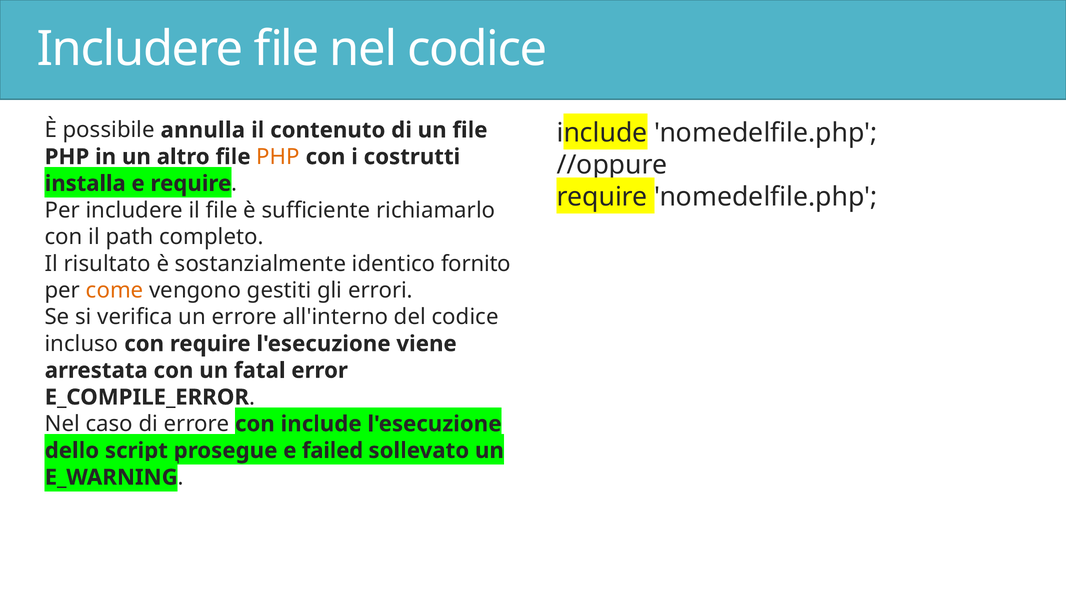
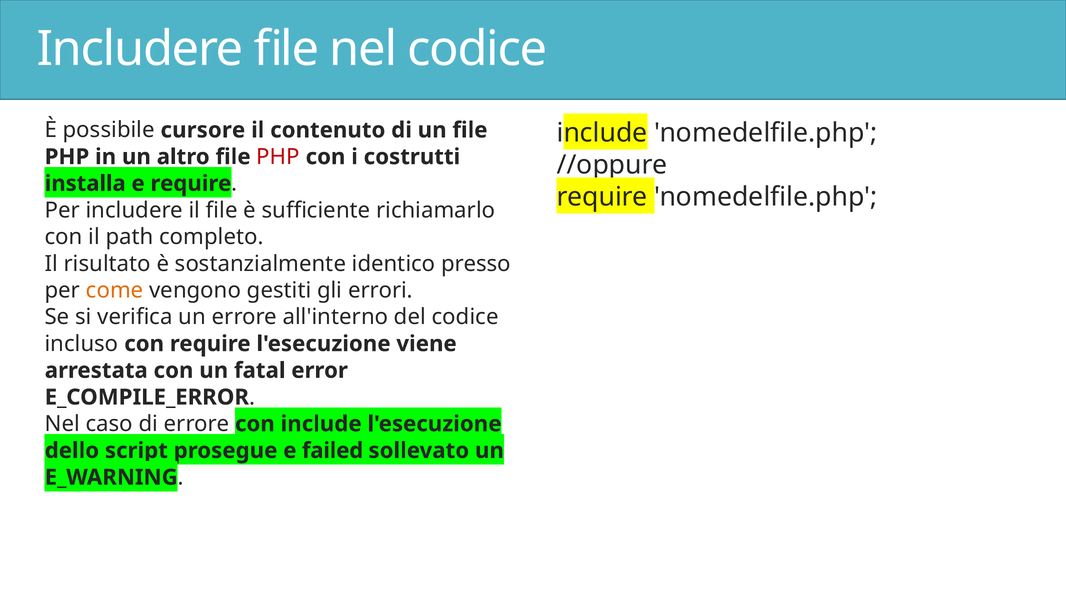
annulla: annulla -> cursore (203, 130)
PHP colour: orange -> red (278, 157)
fornito: fornito -> presso (476, 264)
